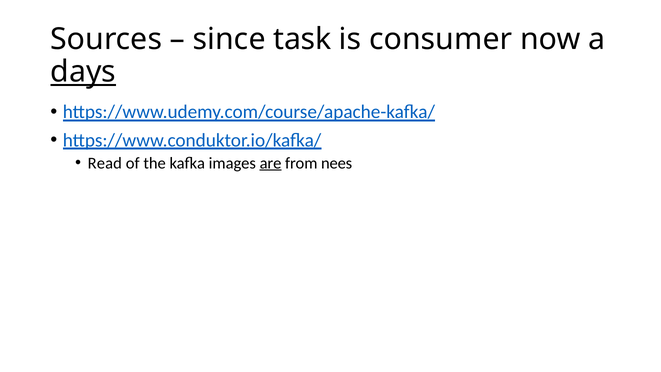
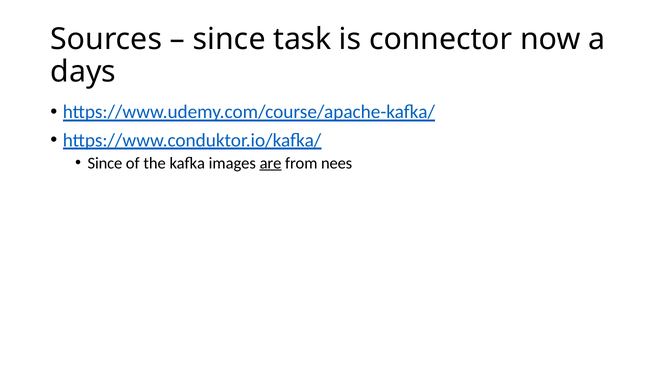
consumer: consumer -> connector (441, 39)
days underline: present -> none (83, 72)
Read: Read -> Since (105, 163)
